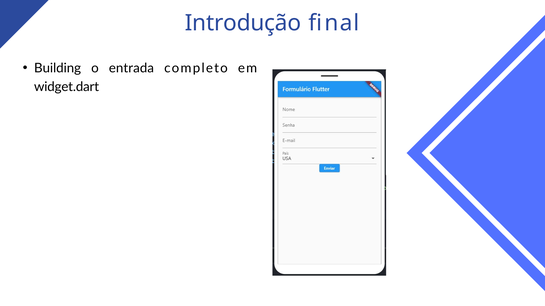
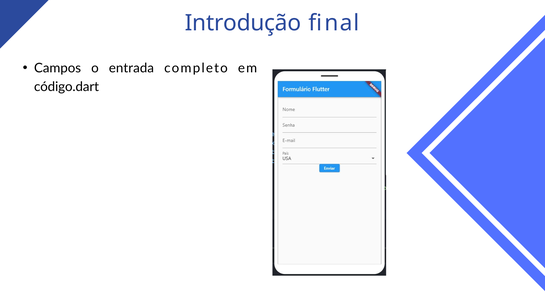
Building: Building -> Campos (58, 68)
widget.dart: widget.dart -> código.dart (66, 87)
